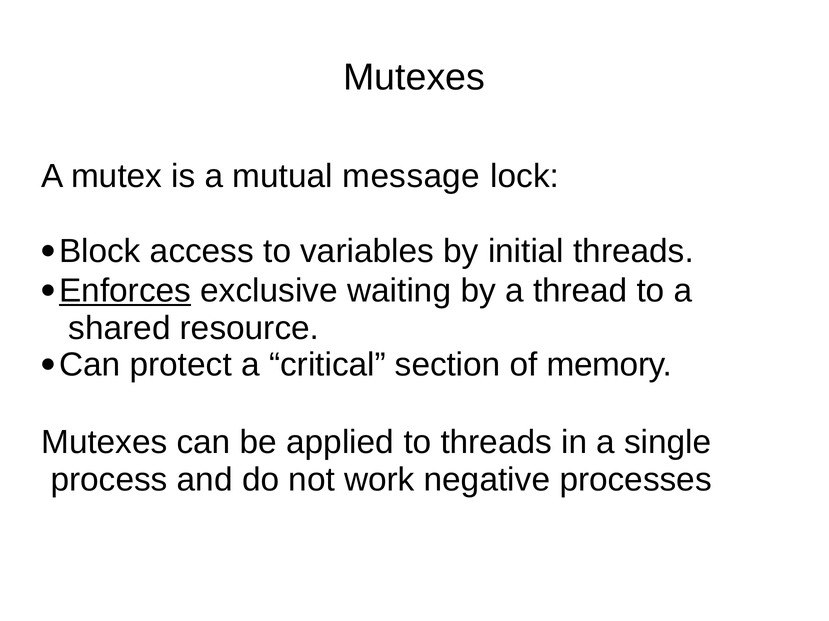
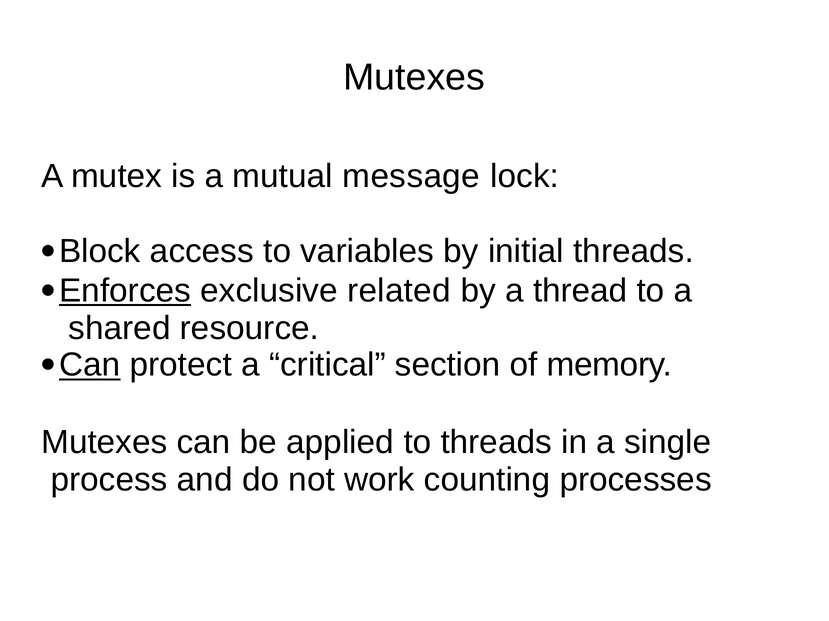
waiting: waiting -> related (399, 291)
Can underline: none -> present (90, 365)
negative: negative -> counting (487, 480)
